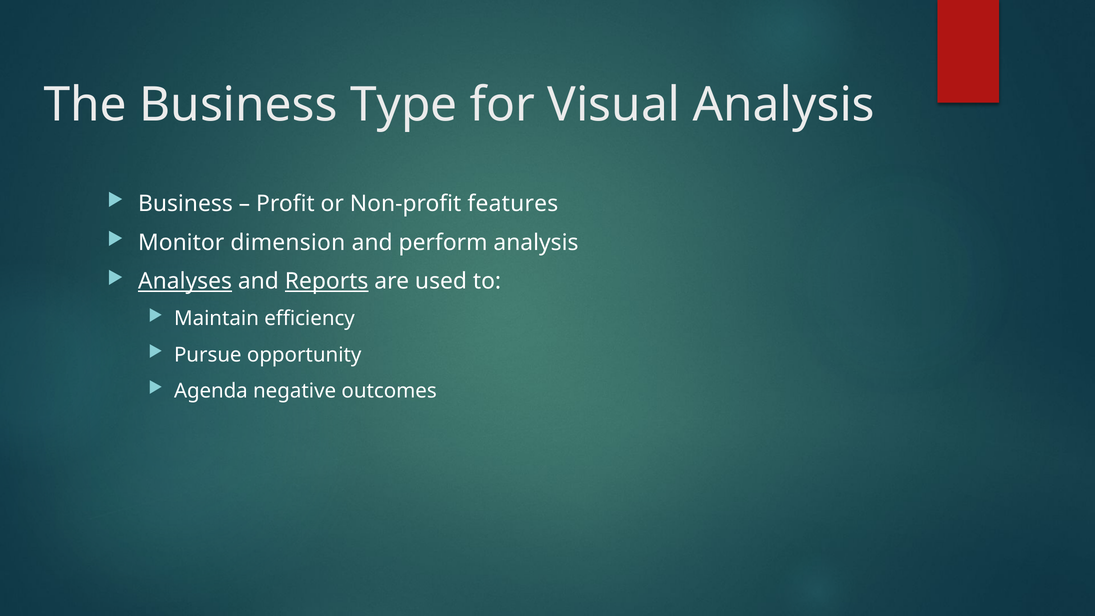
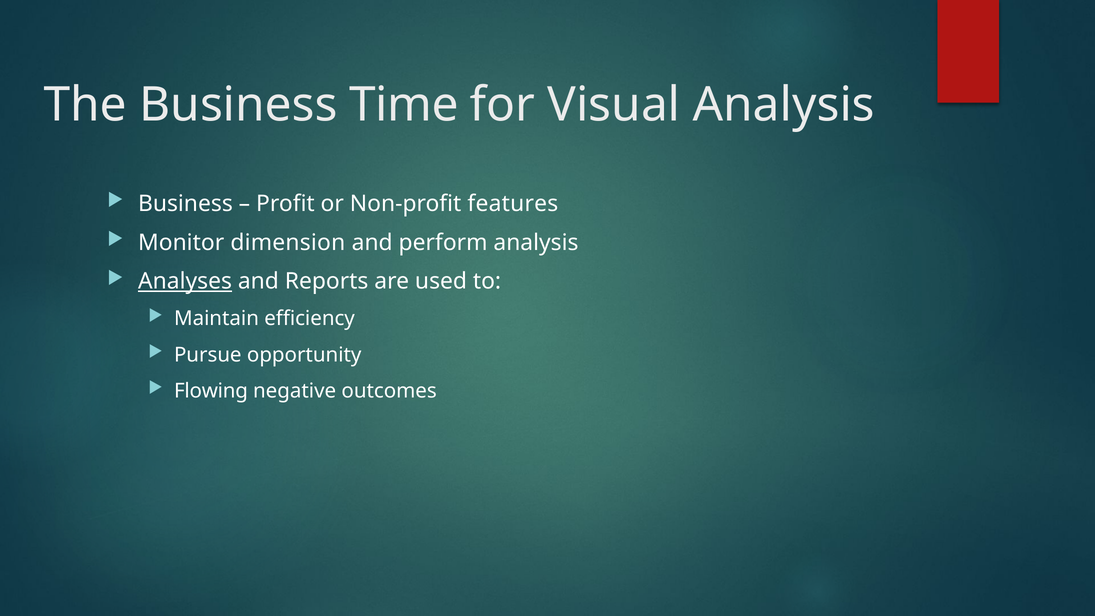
Type: Type -> Time (404, 105)
Reports underline: present -> none (327, 281)
Agenda: Agenda -> Flowing (211, 391)
